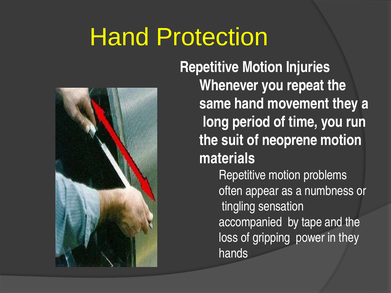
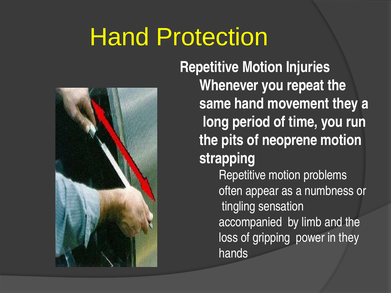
suit: suit -> pits (233, 140)
materials: materials -> strapping (227, 158)
tape: tape -> limb (312, 222)
